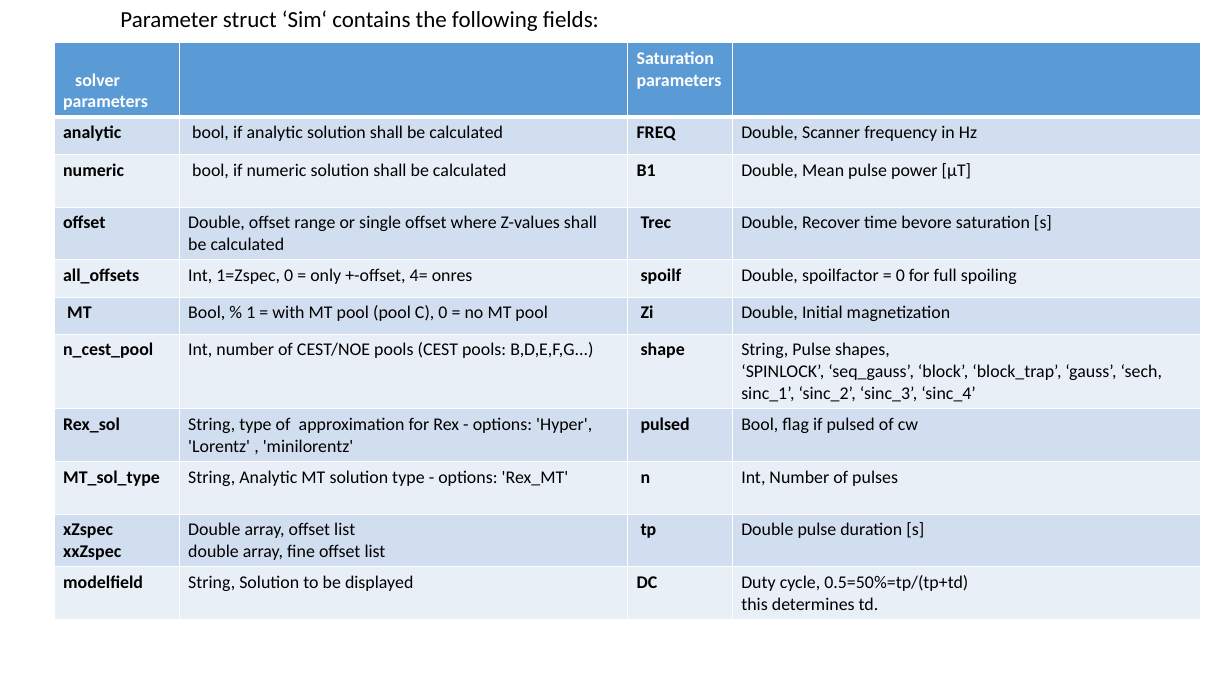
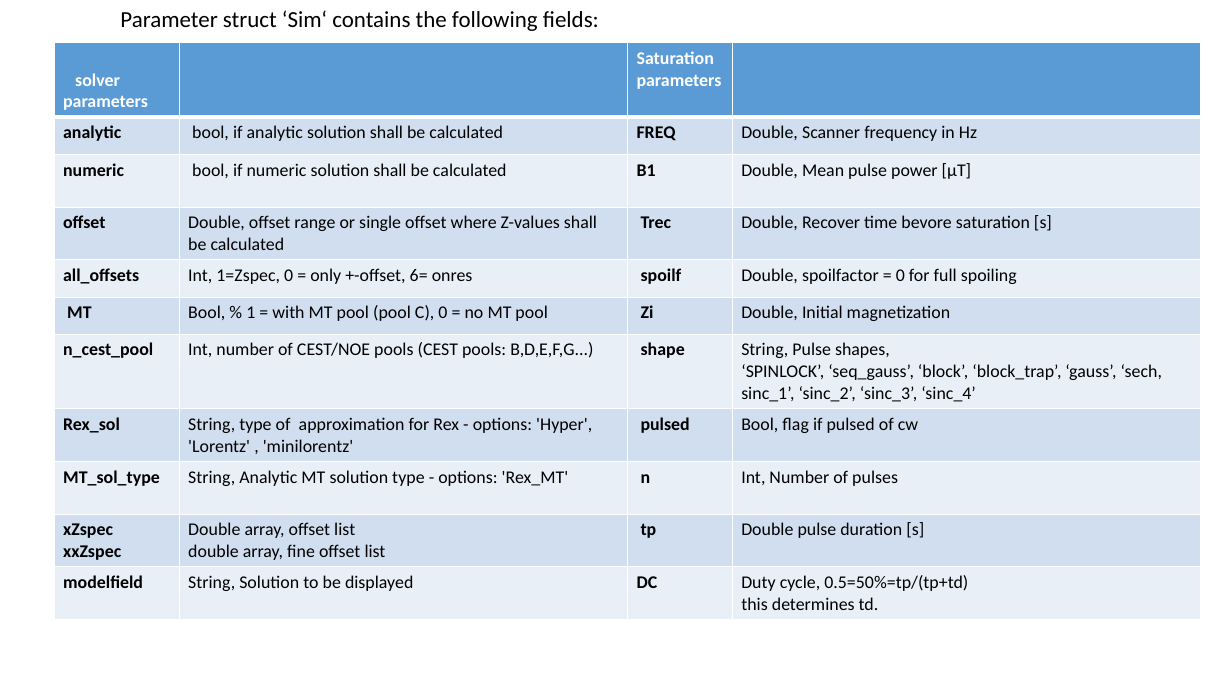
4=: 4= -> 6= (419, 276)
